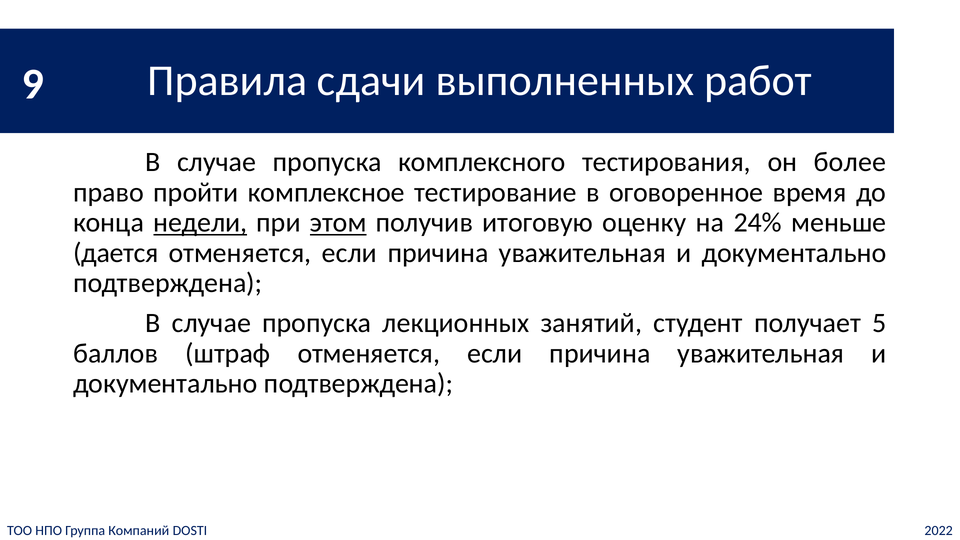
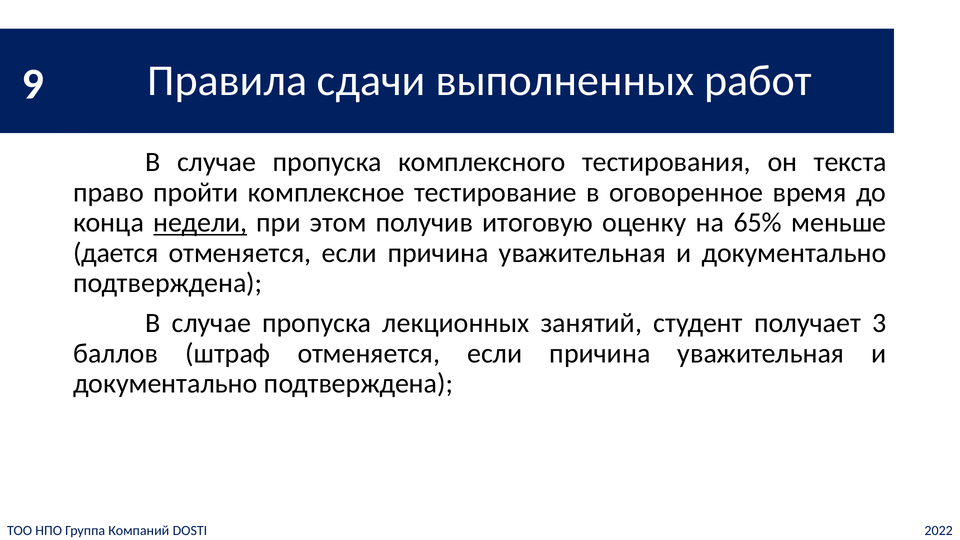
более: более -> текста (850, 162)
этом underline: present -> none (338, 223)
24%: 24% -> 65% (758, 223)
5: 5 -> 3 (879, 323)
